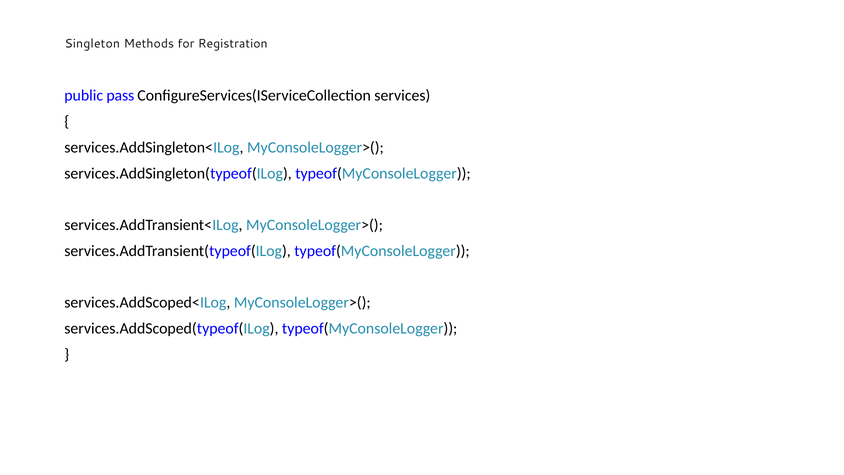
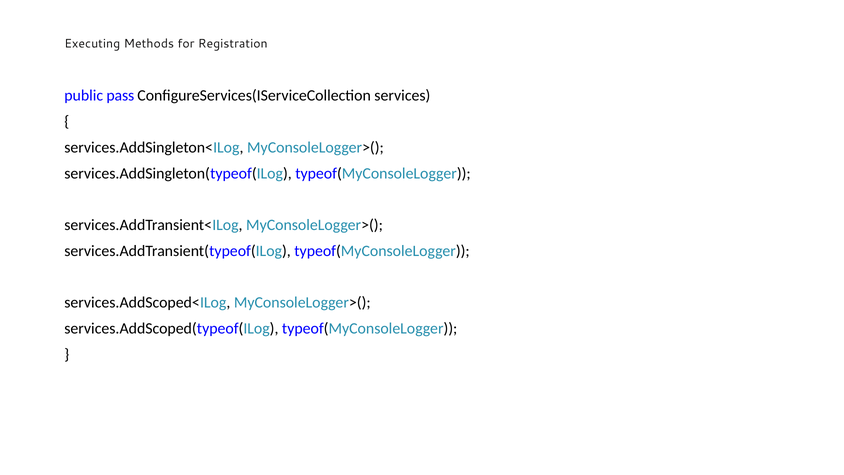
Singleton: Singleton -> Executing (92, 44)
